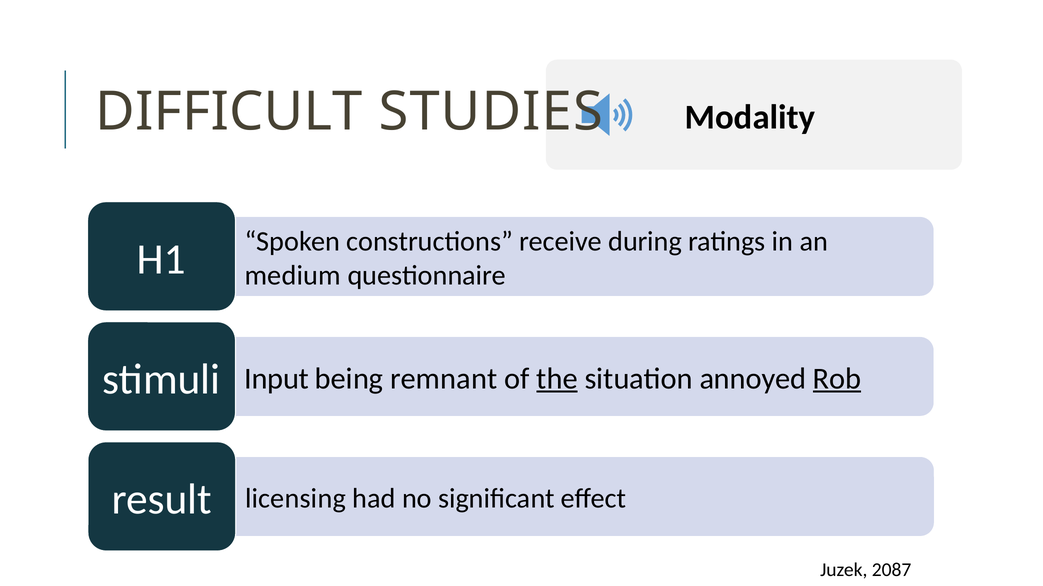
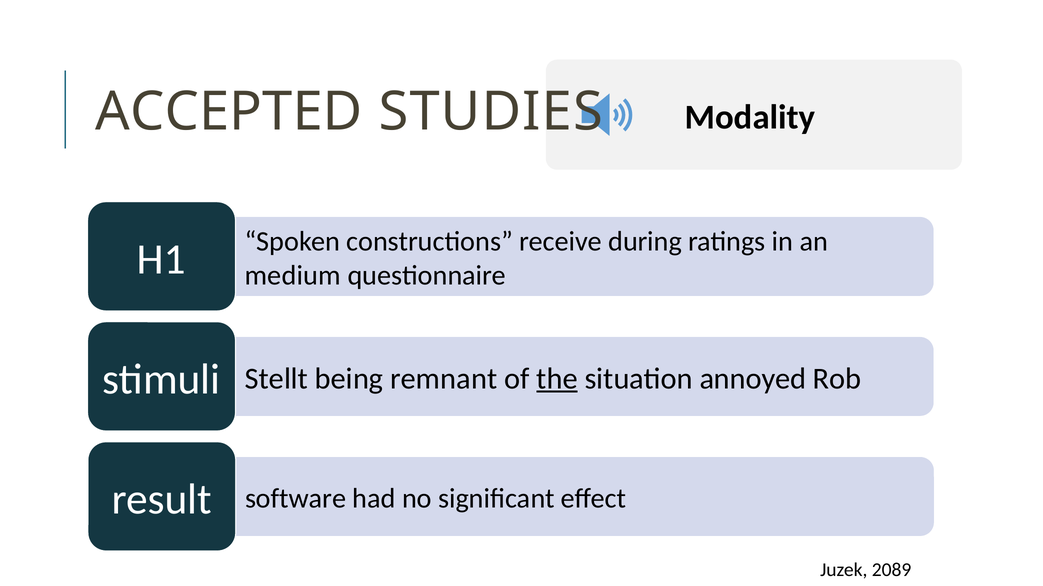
DIFFICULT: DIFFICULT -> ACCEPTED (229, 112)
Input: Input -> Stellt (276, 379)
Rob underline: present -> none (837, 379)
licensing: licensing -> software (296, 499)
2087: 2087 -> 2089 (892, 570)
